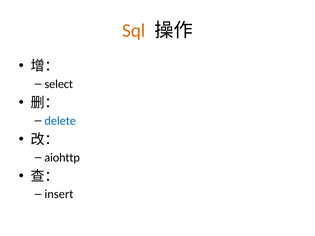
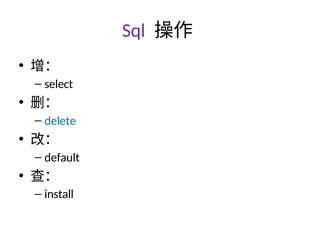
Sql colour: orange -> purple (134, 30)
aiohttp: aiohttp -> default (62, 158)
insert: insert -> install (59, 194)
